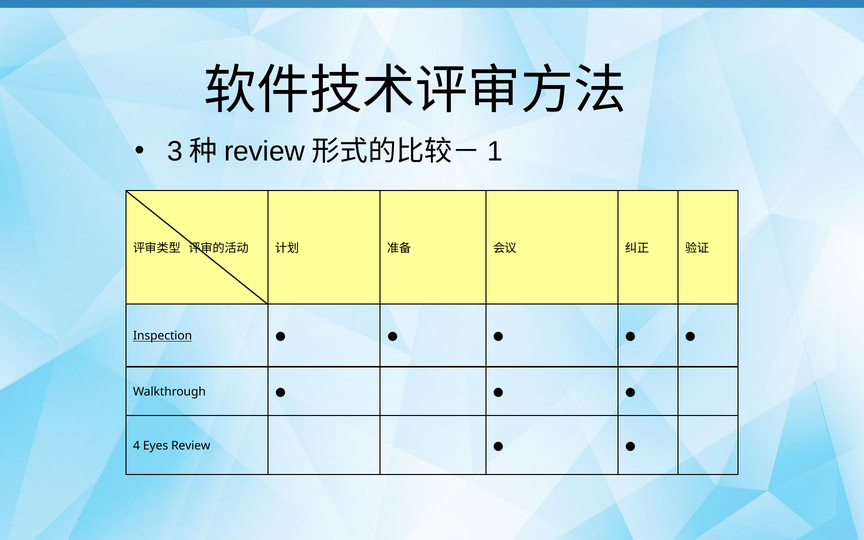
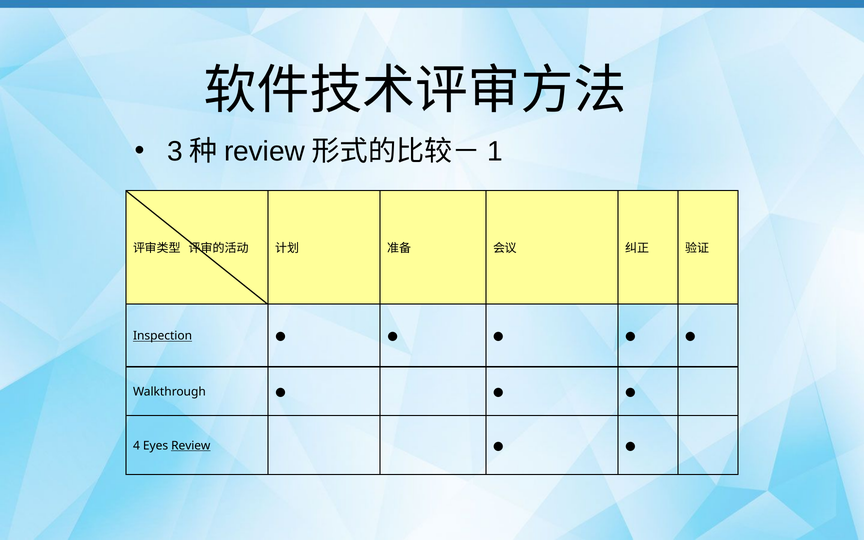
Review underline: none -> present (191, 446)
